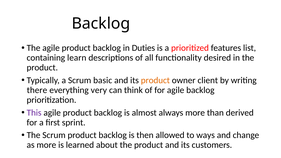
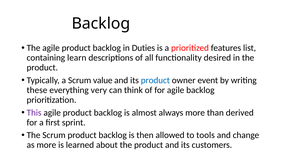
basic: basic -> value (103, 80)
product colour: orange -> blue (155, 80)
client: client -> event (208, 80)
there: there -> these (37, 90)
ways: ways -> tools (206, 135)
